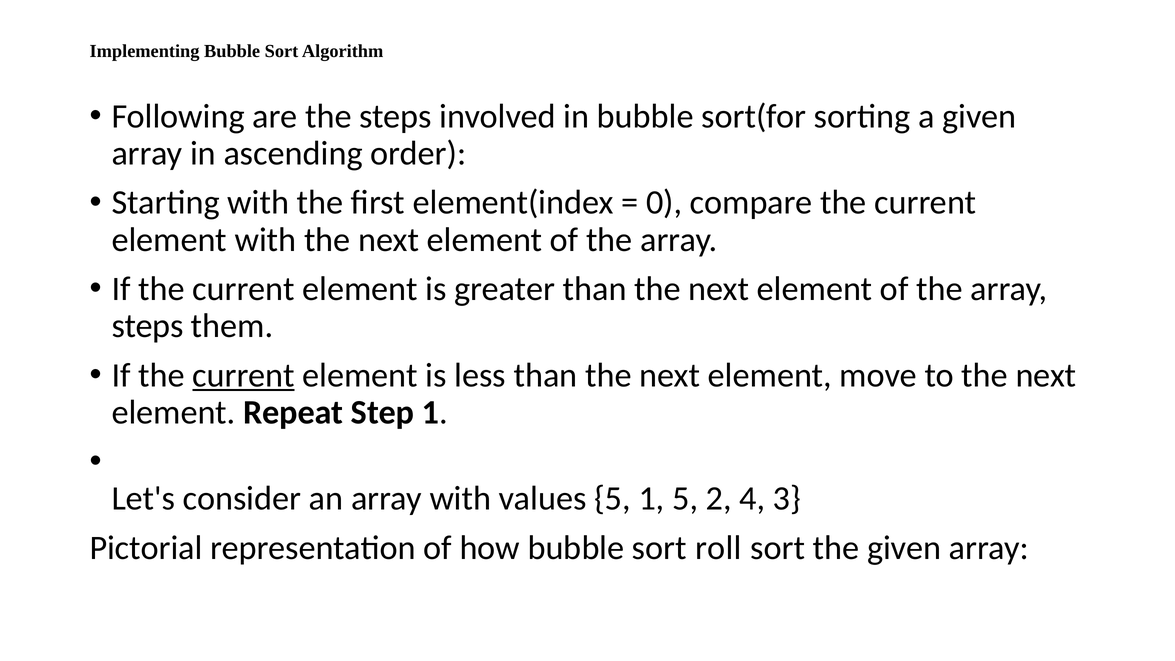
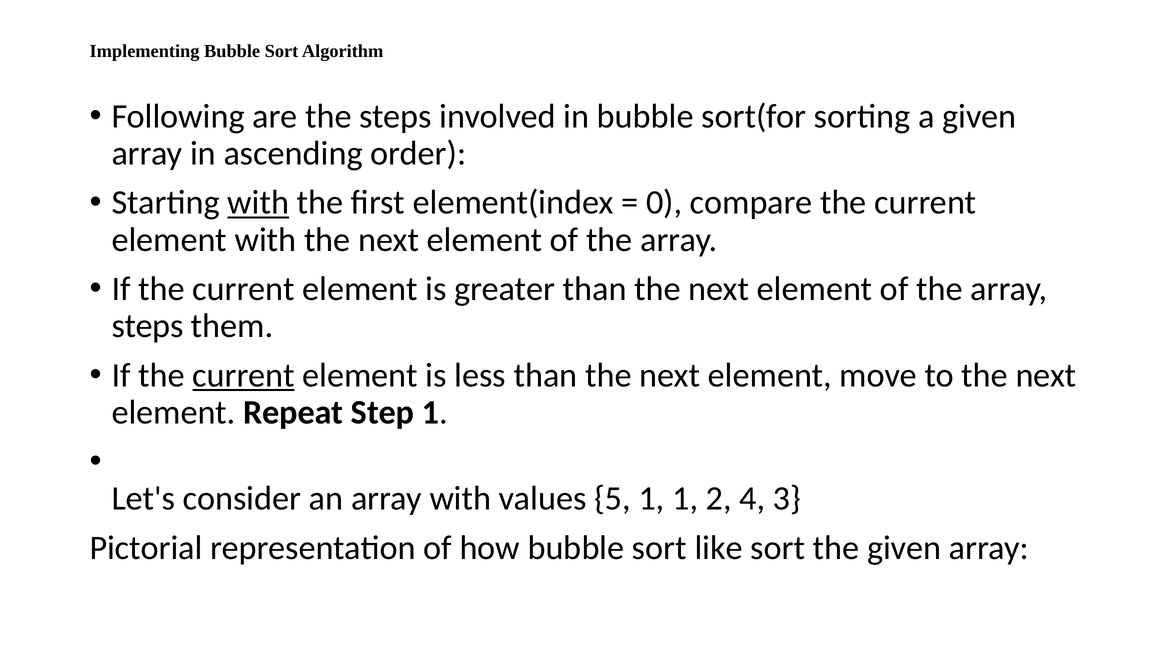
with underline: none -> present (258, 203)
1 5: 5 -> 1 (685, 499)
roll: roll -> like (719, 548)
